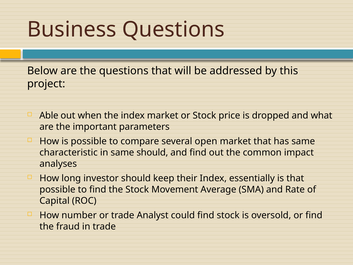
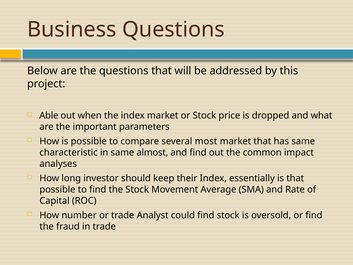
open: open -> most (206, 141)
same should: should -> almost (152, 152)
